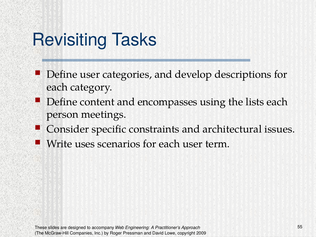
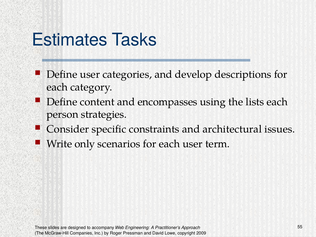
Revisiting: Revisiting -> Estimates (70, 40)
meetings: meetings -> strategies (104, 114)
uses: uses -> only (85, 144)
